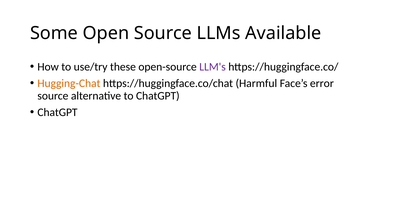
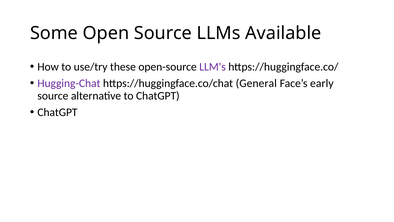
Hugging-Chat colour: orange -> purple (69, 83)
Harmful: Harmful -> General (256, 83)
error: error -> early (322, 83)
